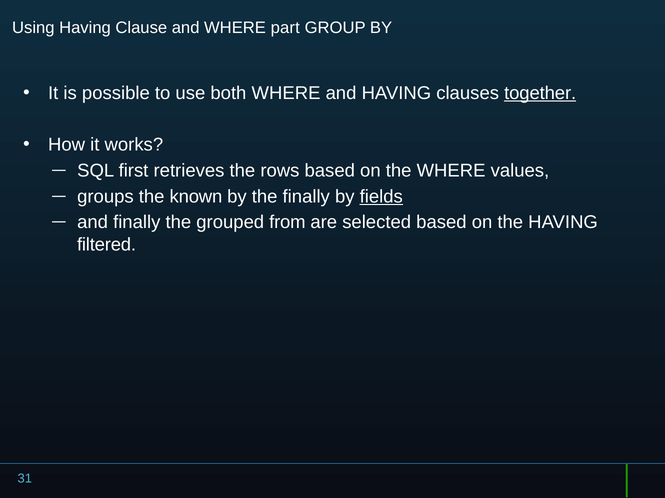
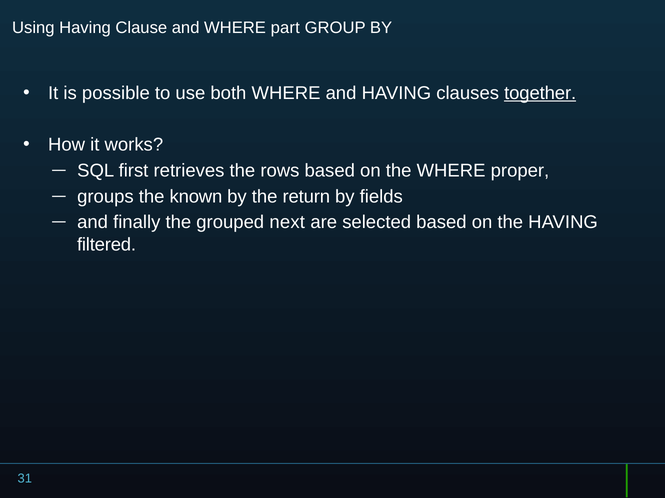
values: values -> proper (520, 171)
the finally: finally -> return (306, 197)
fields underline: present -> none (381, 197)
from: from -> next (287, 223)
